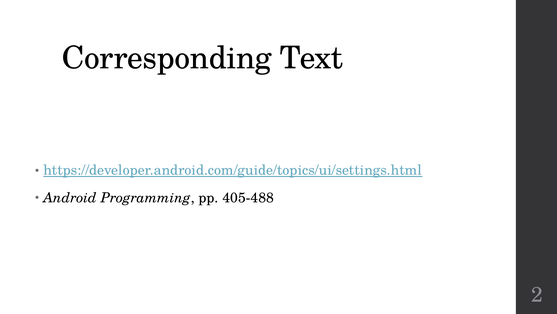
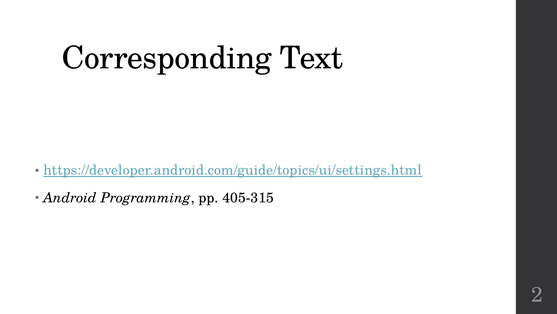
405-488: 405-488 -> 405-315 (248, 197)
